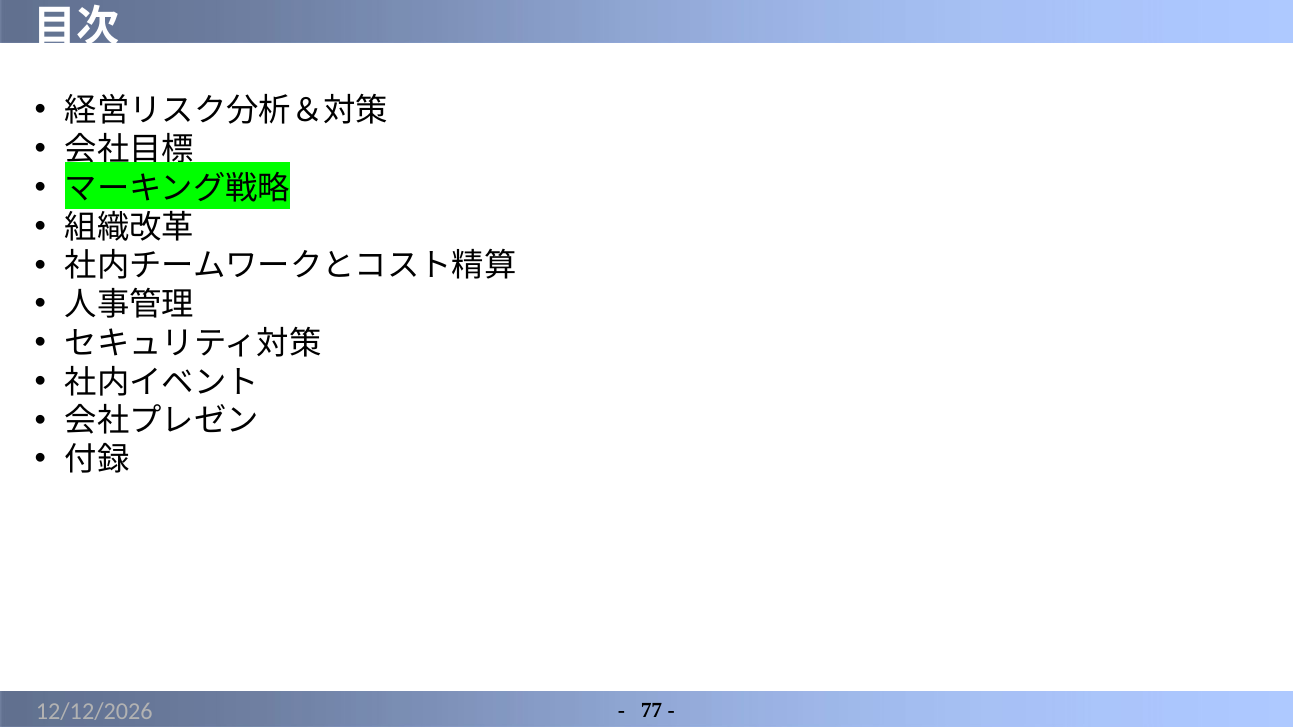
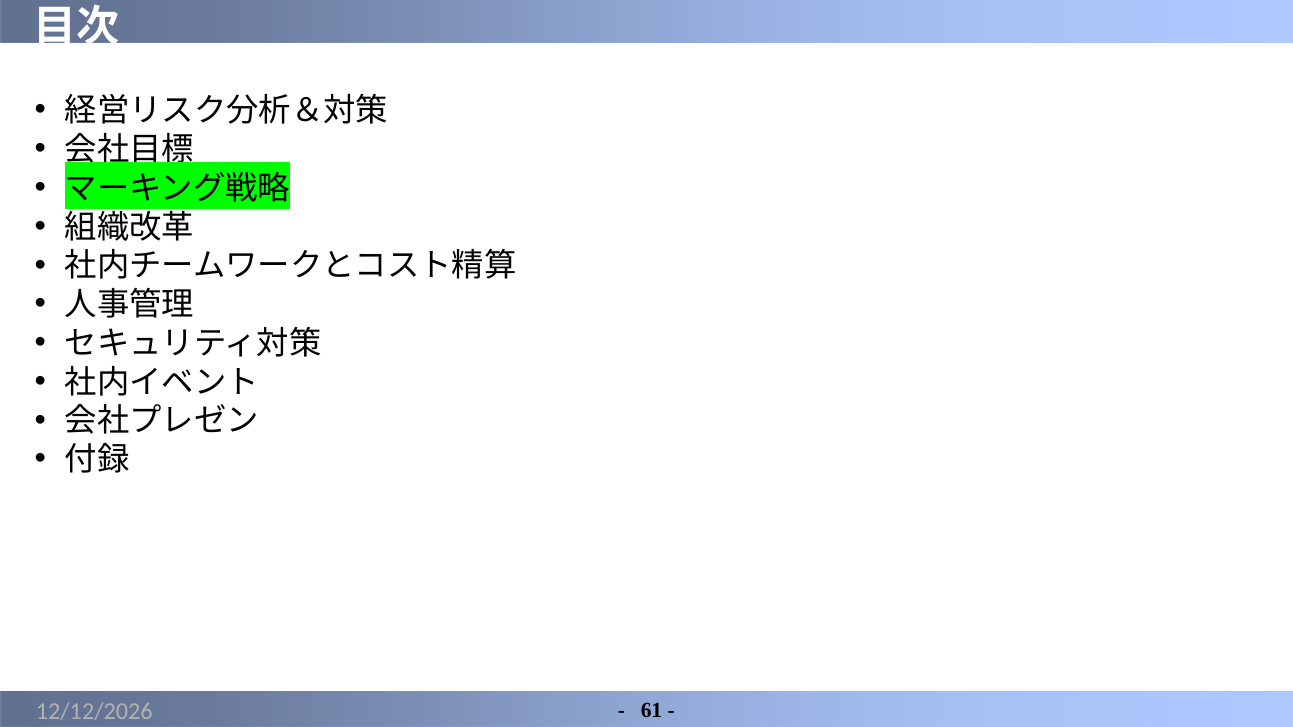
77: 77 -> 61 (651, 711)
